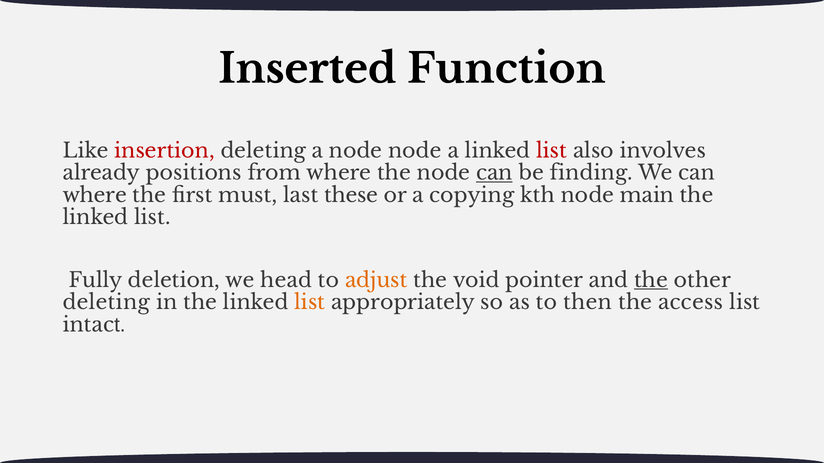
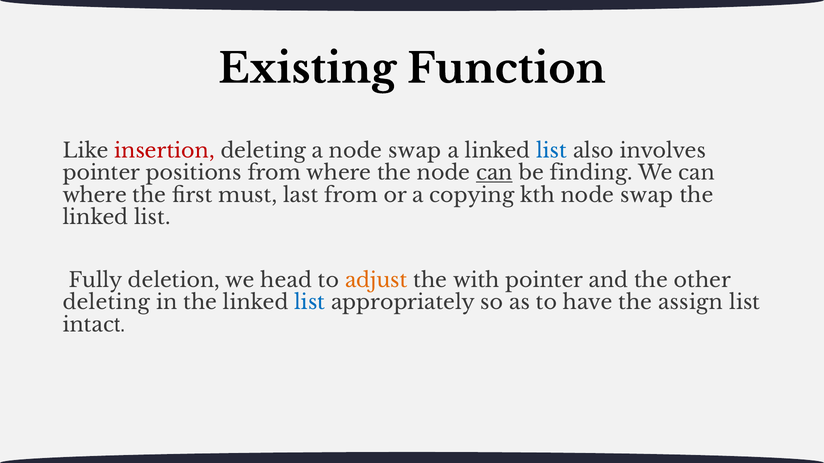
Inserted: Inserted -> Existing (307, 69)
a node node: node -> swap (415, 151)
list colour: red -> blue (552, 151)
already: already -> pointer (101, 173)
last these: these -> from (351, 196)
kth node main: main -> swap (647, 196)
void: void -> with (476, 281)
the underline: present -> none (651, 281)
list colour: orange -> blue (310, 303)
then: then -> have (588, 303)
access: access -> assign (691, 303)
